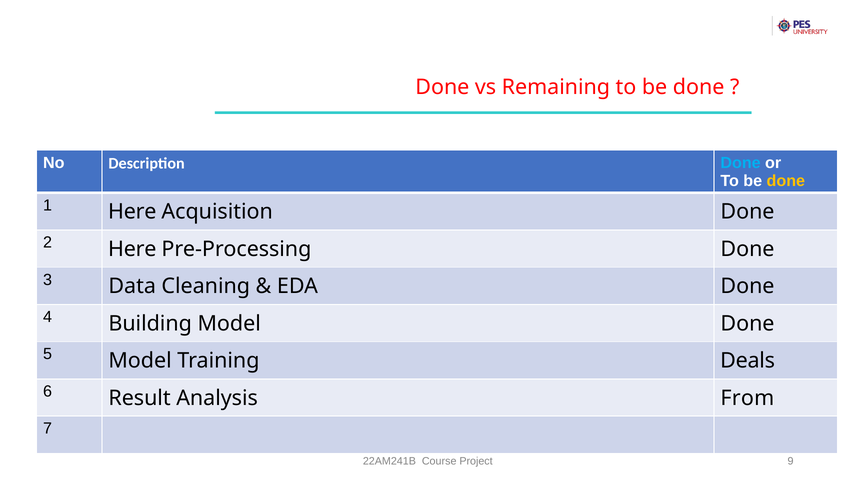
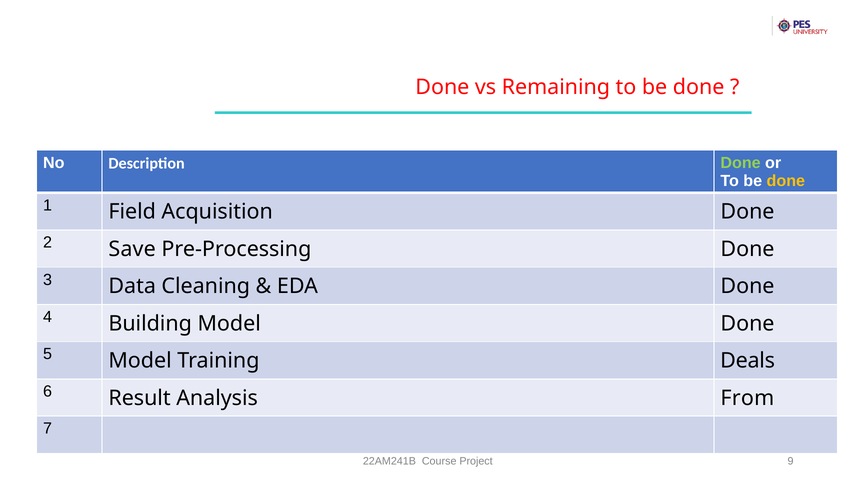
Done colour: light blue -> light green (741, 163)
Here: Here -> Field (132, 212)
Here: Here -> Save (132, 249)
